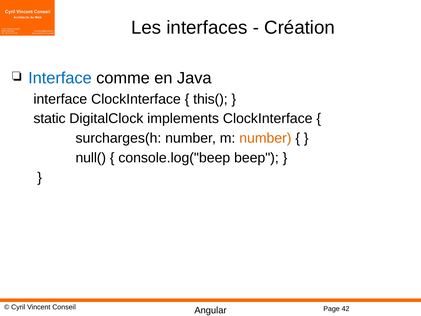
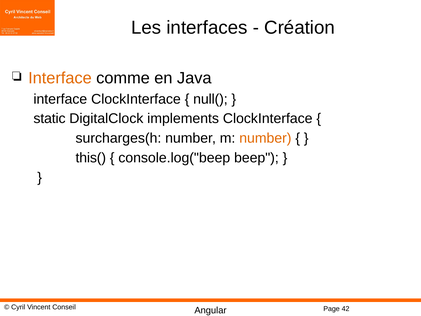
Interface colour: blue -> orange (60, 78)
this(: this( -> null( (210, 99)
null(: null( -> this( (91, 158)
